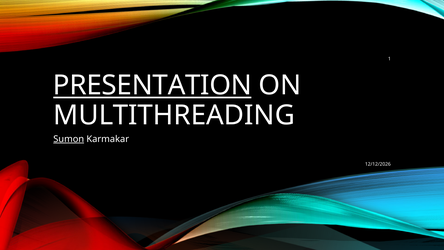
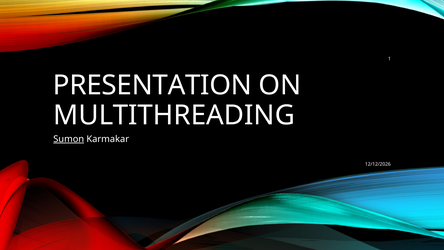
PRESENTATION underline: present -> none (152, 85)
